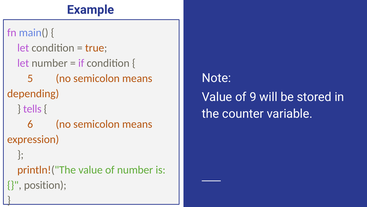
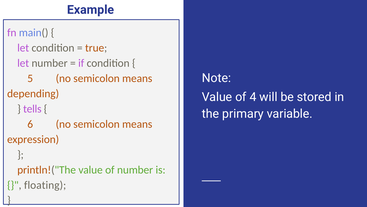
9: 9 -> 4 (253, 97)
counter: counter -> primary (243, 113)
position: position -> floating (45, 185)
